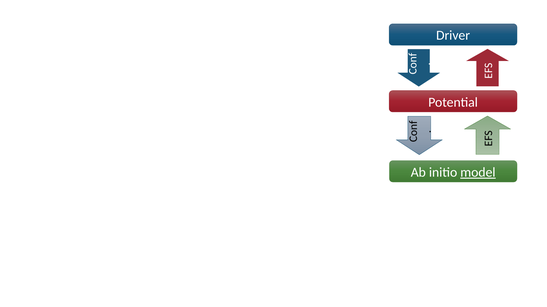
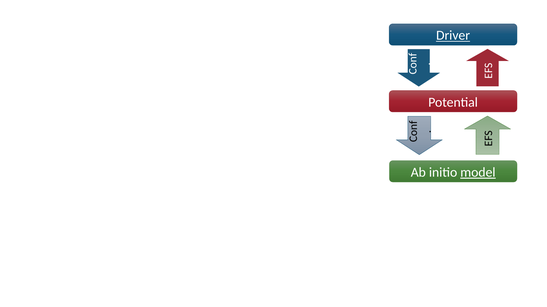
Driver underline: none -> present (453, 36)
